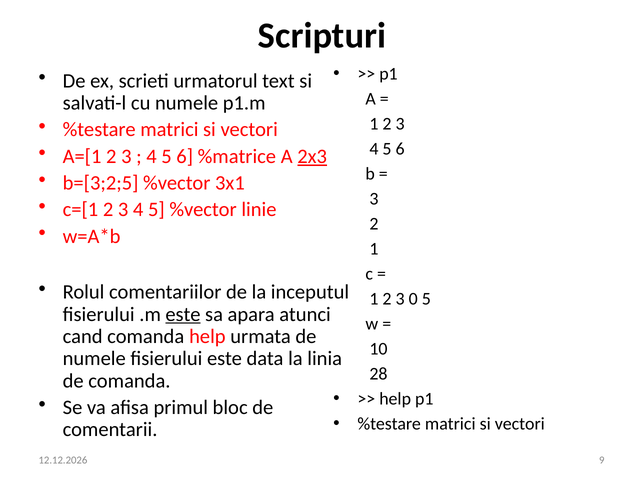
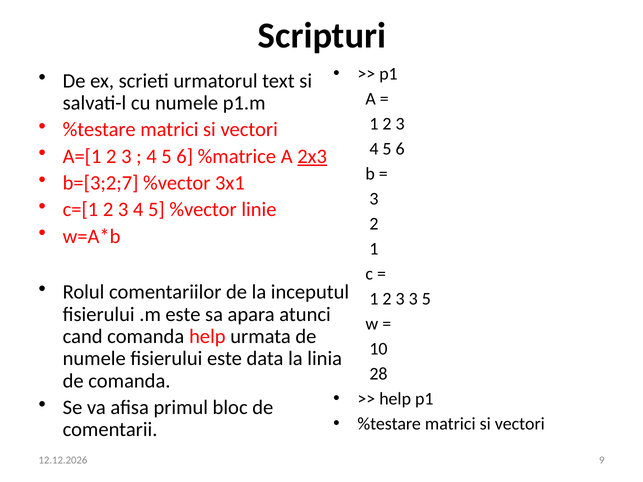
b=[3;2;5: b=[3;2;5 -> b=[3;2;7 (101, 183)
3 0: 0 -> 3 (413, 299)
este underline: present -> none (183, 314)
